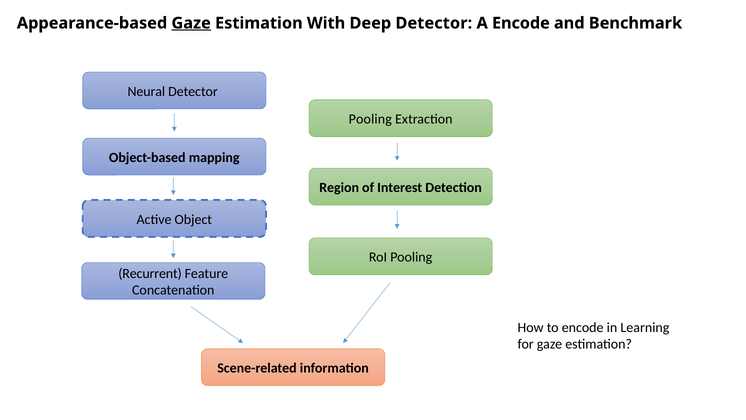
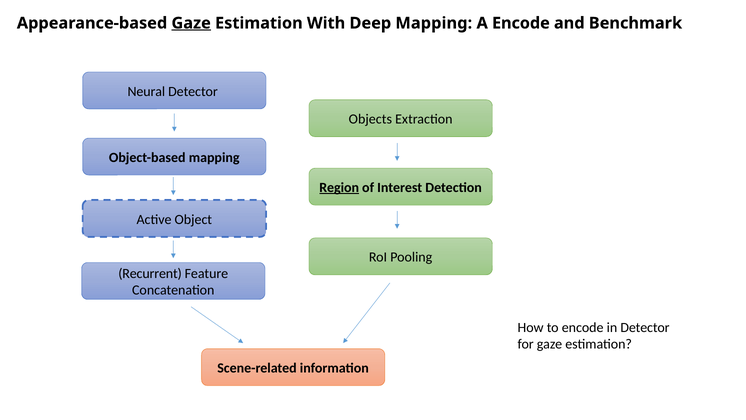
Deep Detector: Detector -> Mapping (434, 23)
Pooling: Pooling -> Objects (370, 119)
Region underline: none -> present (339, 187)
in Learning: Learning -> Detector (645, 327)
